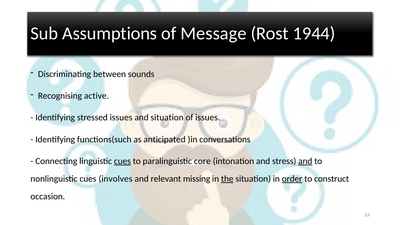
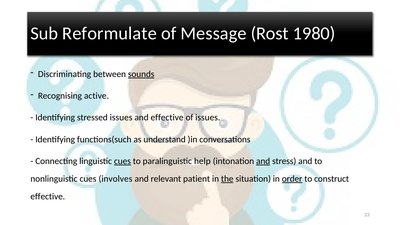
Assumptions: Assumptions -> Reformulate (110, 34)
1944: 1944 -> 1980 (314, 34)
sounds underline: none -> present (141, 74)
and situation: situation -> effective (167, 118)
anticipated: anticipated -> understand (165, 139)
core: core -> help (202, 161)
and underline: none -> present (263, 161)
and underline: present -> none (305, 161)
missing: missing -> patient (197, 179)
occasion: occasion -> effective (48, 196)
